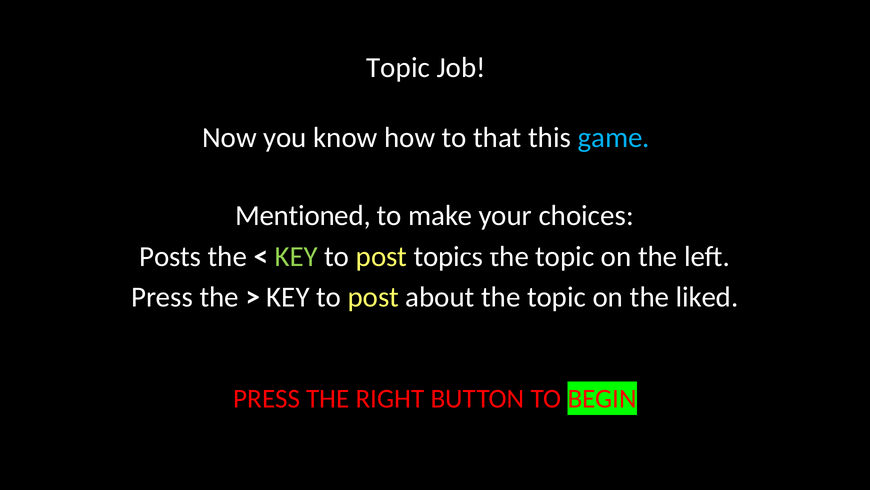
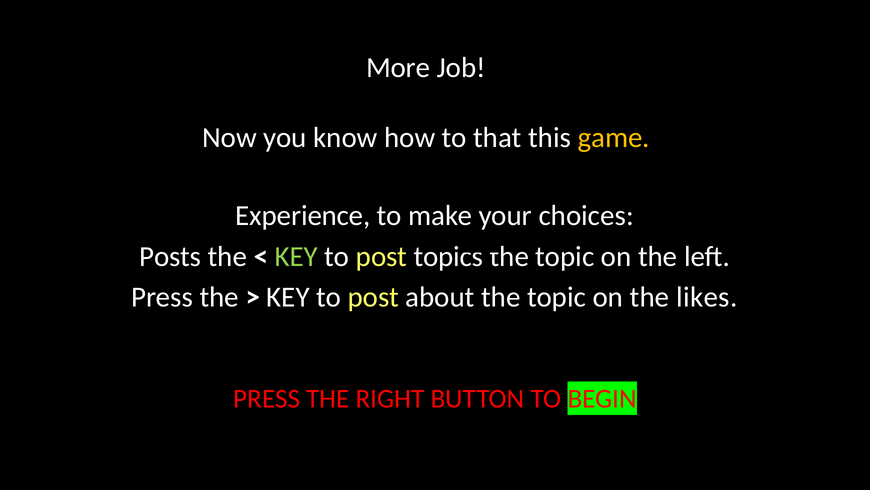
Topic: Topic -> More (398, 68)
game colour: light blue -> yellow (614, 137)
Mentioned: Mentioned -> Experience (303, 216)
liked: liked -> likes (707, 297)
